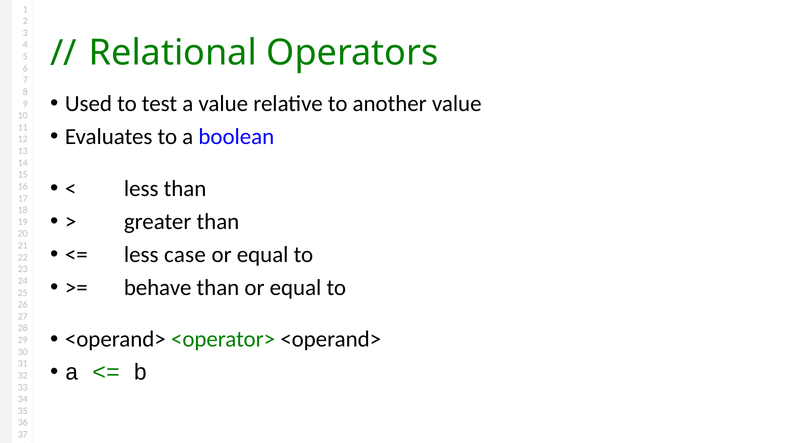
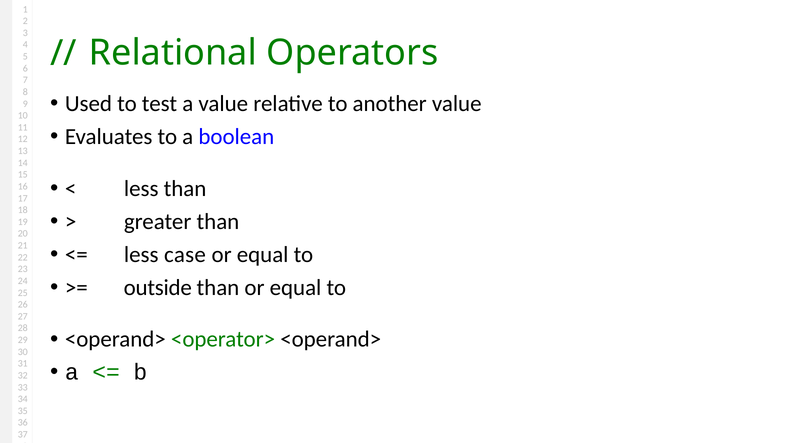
behave: behave -> outside (158, 287)
